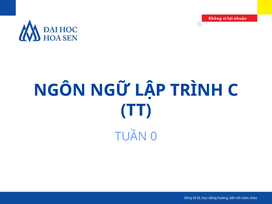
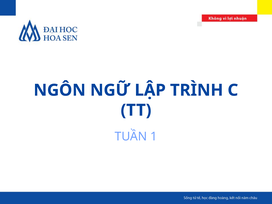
0: 0 -> 1 (154, 136)
